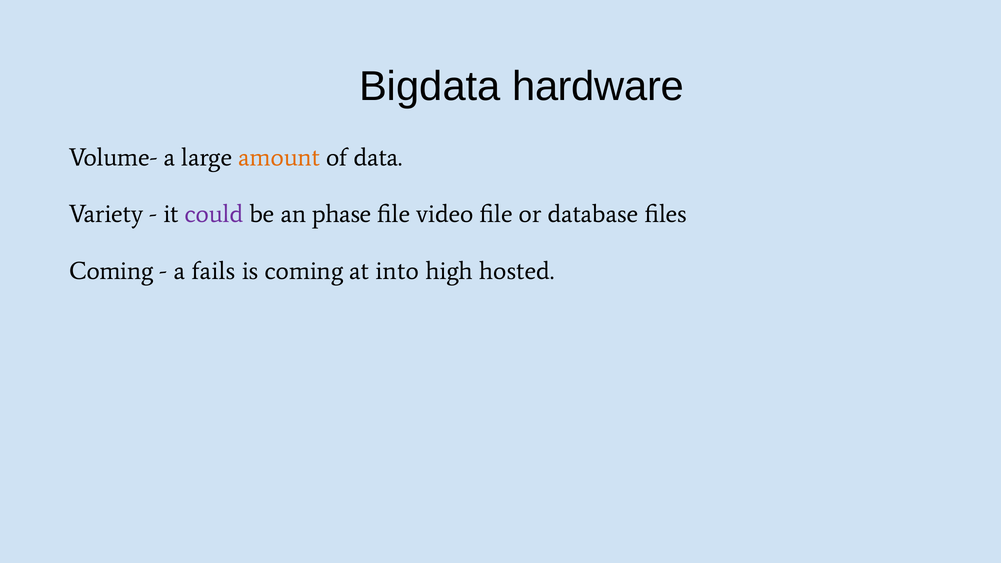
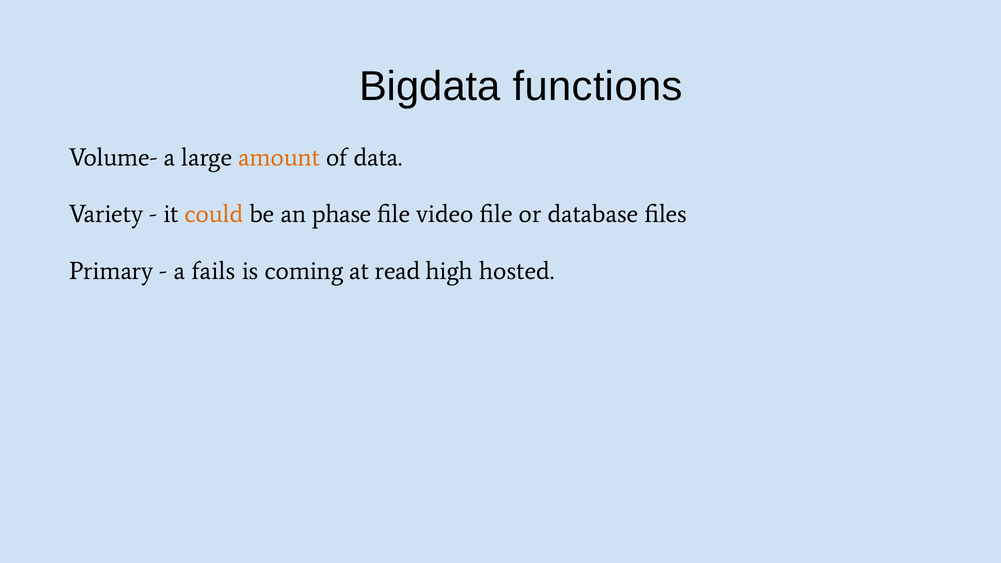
hardware: hardware -> functions (598, 87)
could colour: purple -> orange (214, 214)
Coming: Coming -> Primary (111, 271)
into: into -> read (398, 271)
